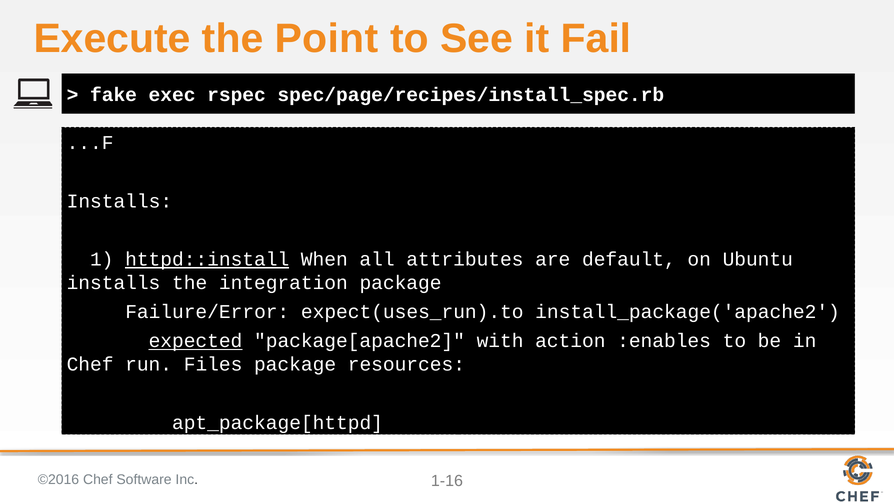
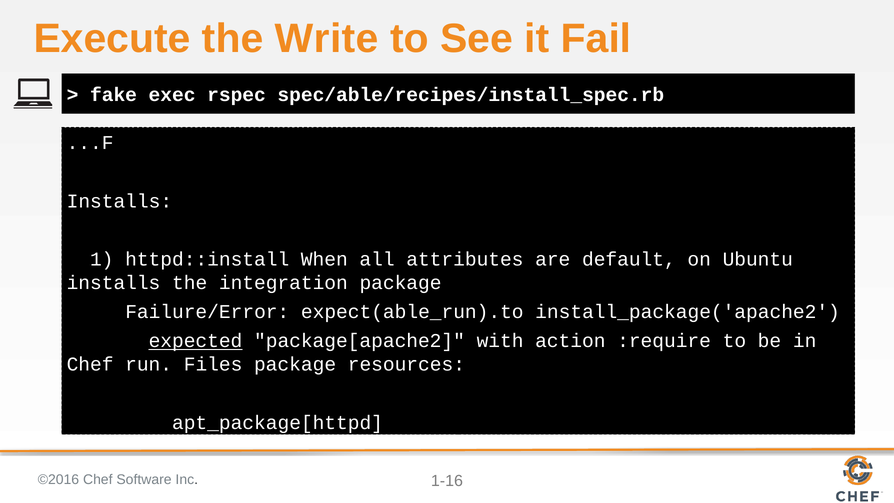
Point: Point -> Write (327, 39)
spec/page/recipes/install_spec.rb: spec/page/recipes/install_spec.rb -> spec/able/recipes/install_spec.rb (471, 95)
httpd::install underline: present -> none (207, 259)
expect(uses_run).to: expect(uses_run).to -> expect(able_run).to (412, 312)
:enables: :enables -> :require (664, 341)
